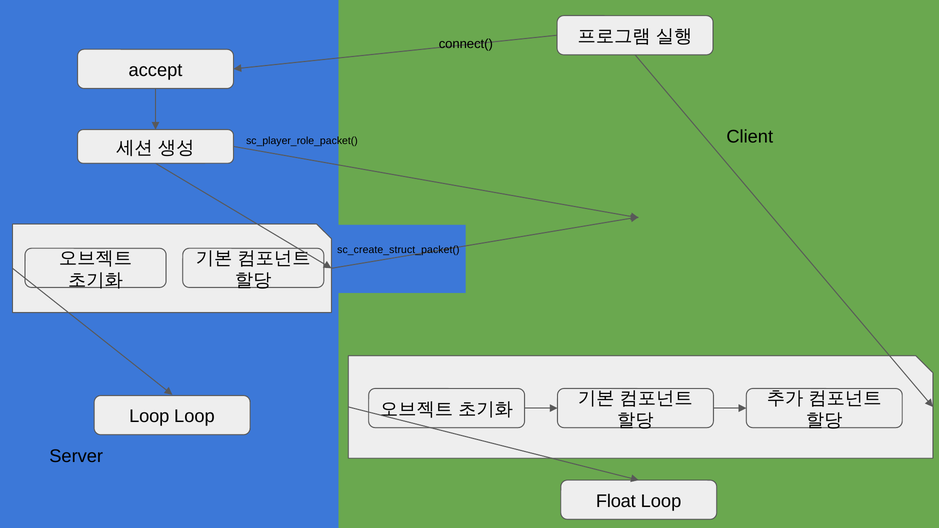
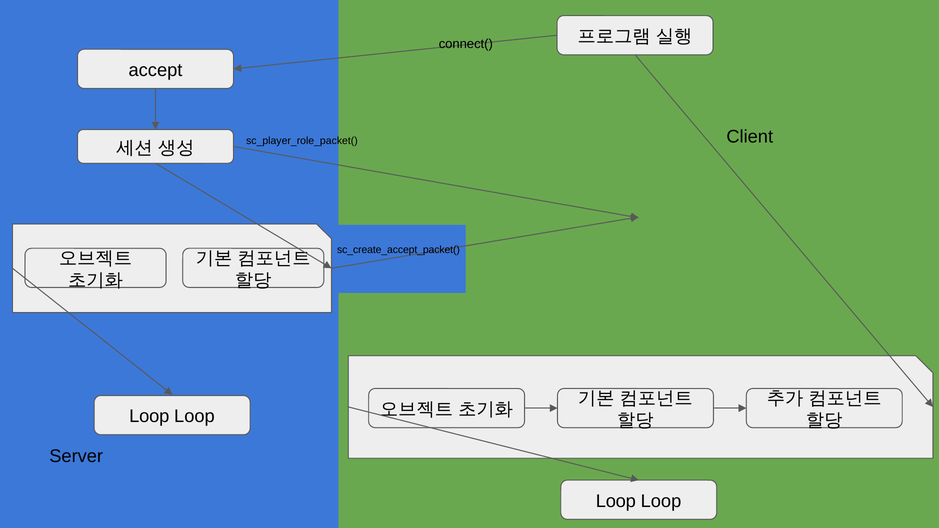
sc_create_struct_packet(: sc_create_struct_packet( -> sc_create_accept_packet( (398, 250)
Float: Float -> Loop (616, 501)
